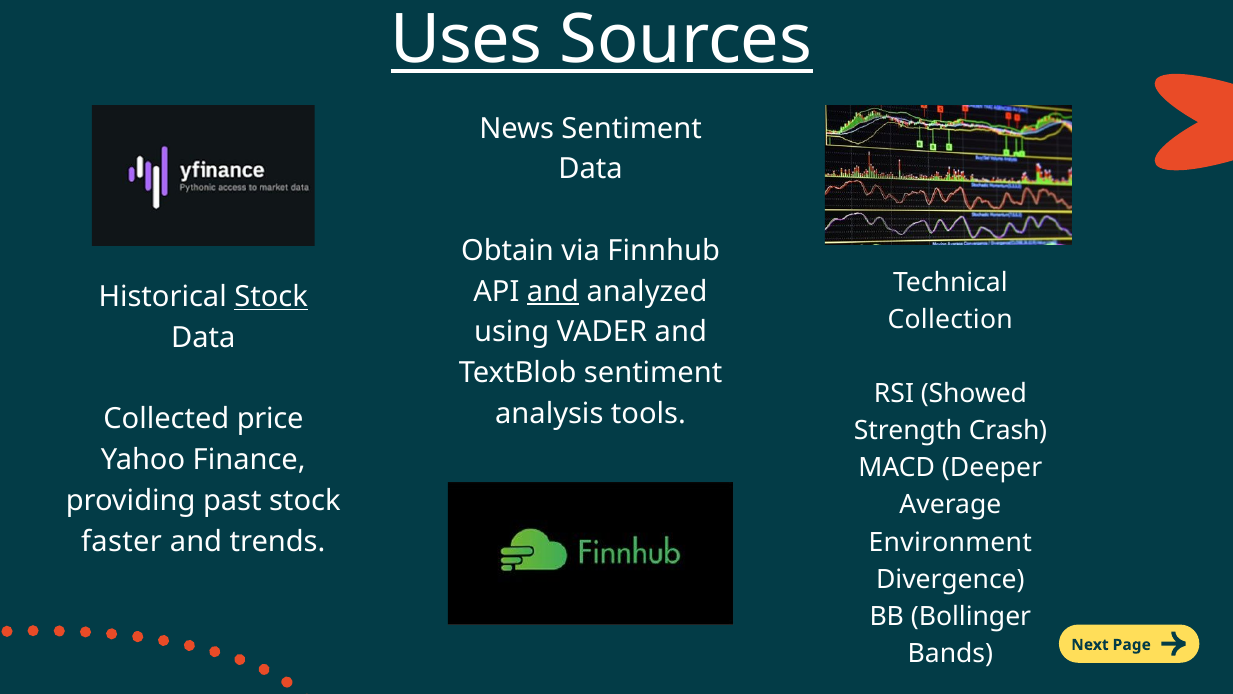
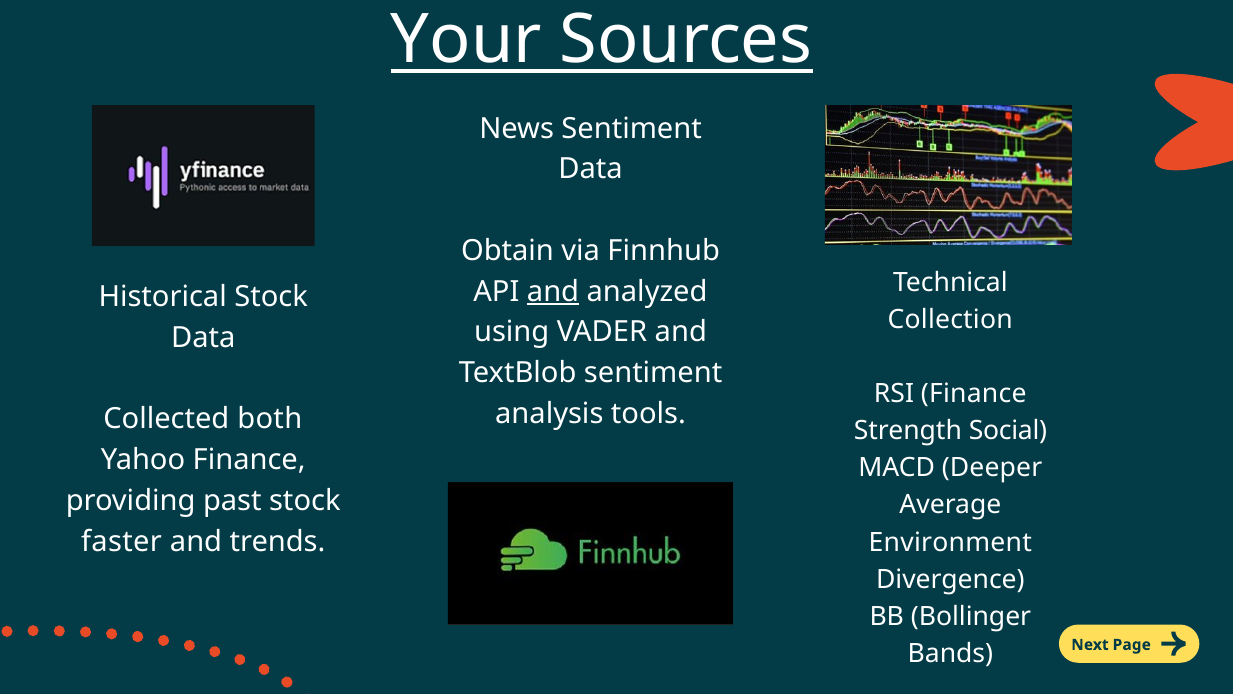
Uses: Uses -> Your (466, 40)
Stock underline: present -> none (271, 297)
RSI Showed: Showed -> Finance (974, 394)
price: price -> both (270, 419)
Crash: Crash -> Social (1008, 431)
